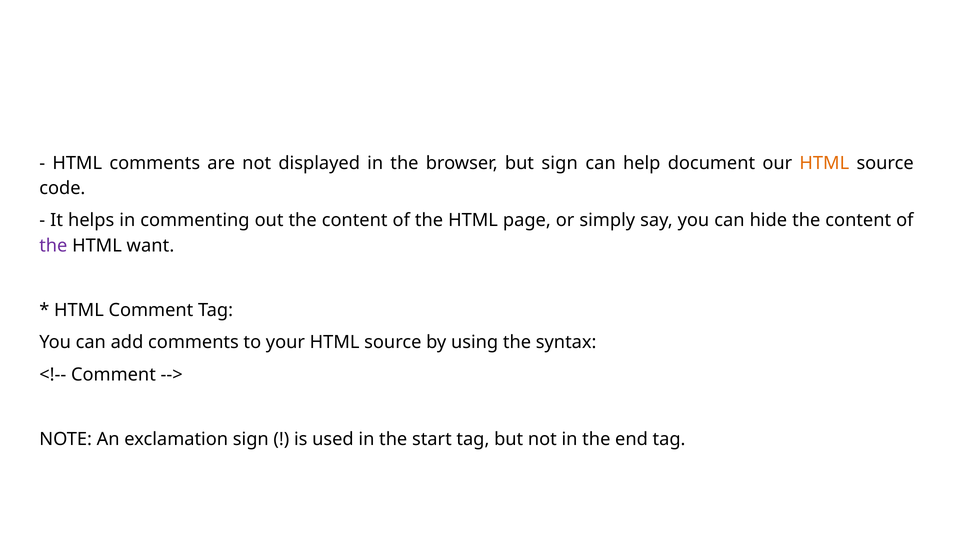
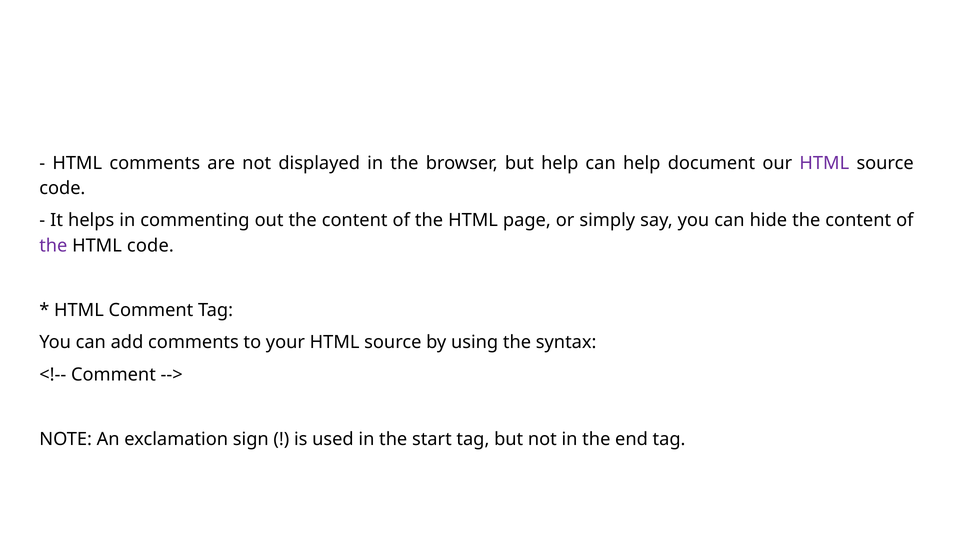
but sign: sign -> help (560, 163)
HTML colour: orange -> purple (824, 163)
HTML want: want -> code (150, 246)
